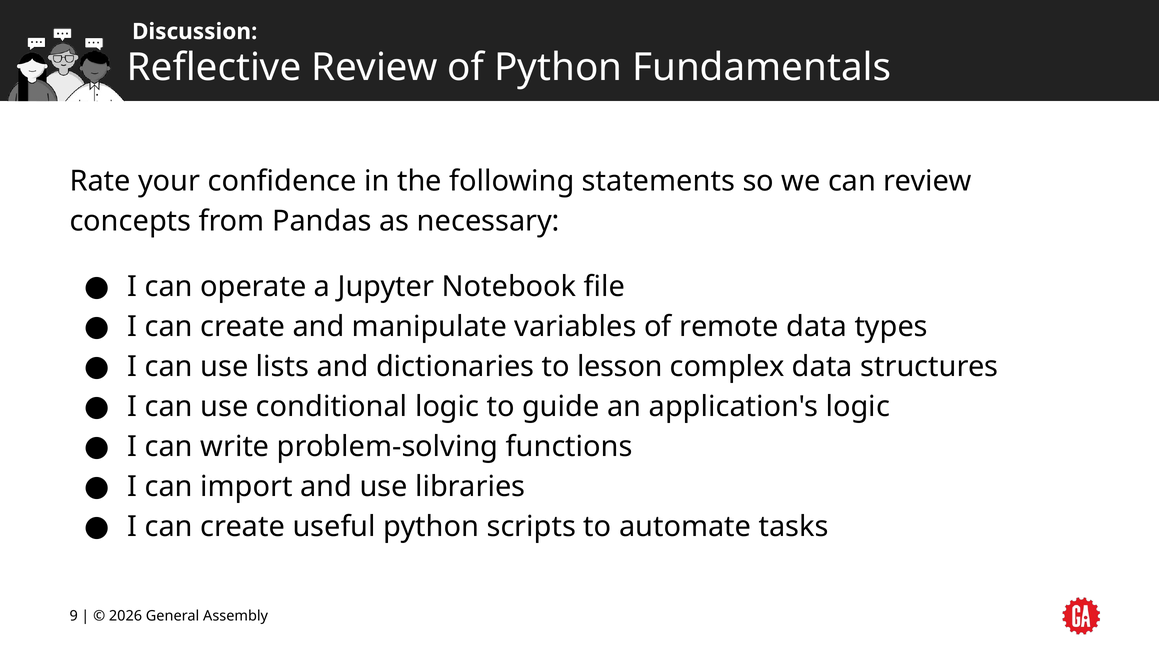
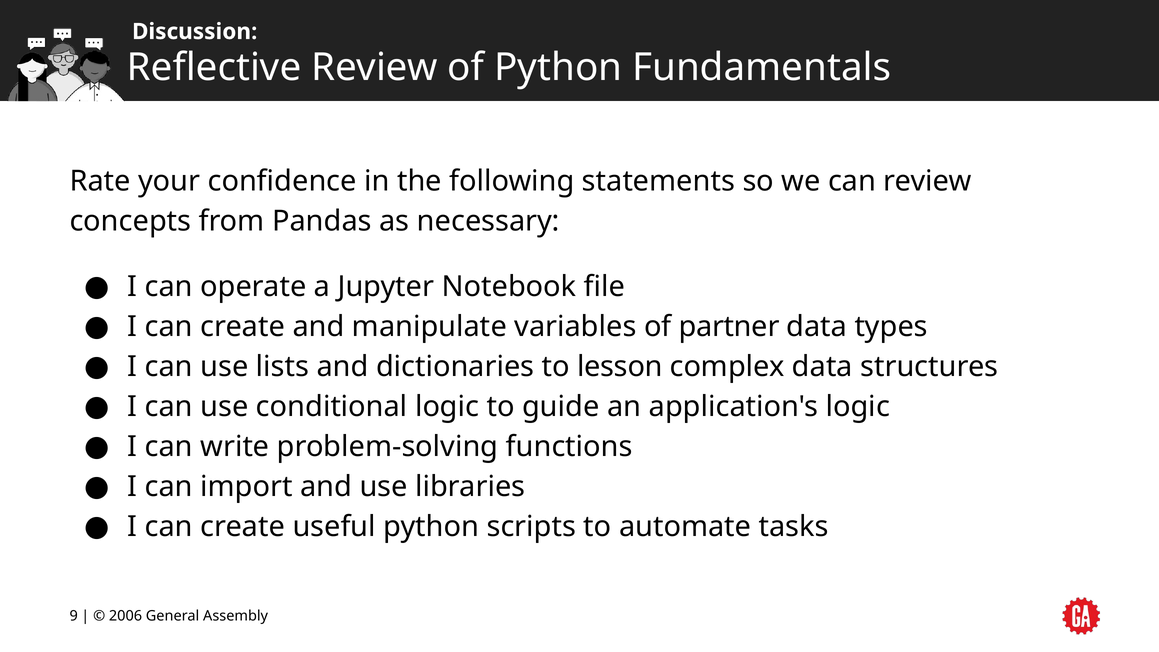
remote: remote -> partner (729, 327)
2026: 2026 -> 2006 (126, 616)
